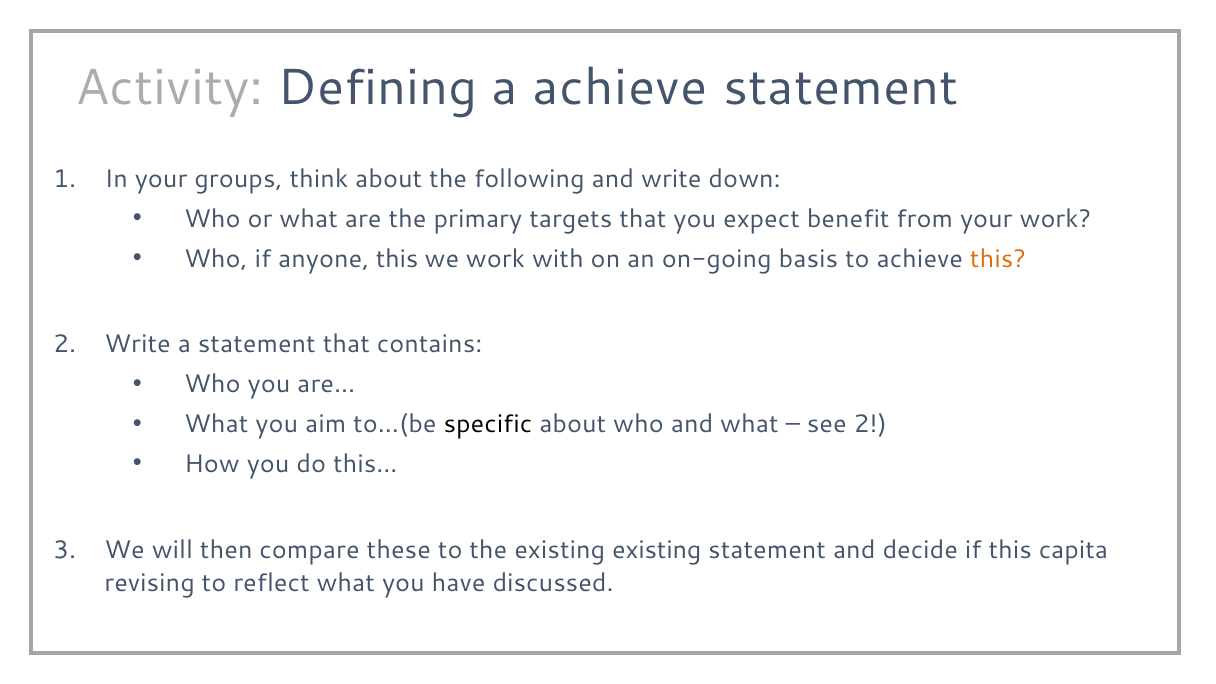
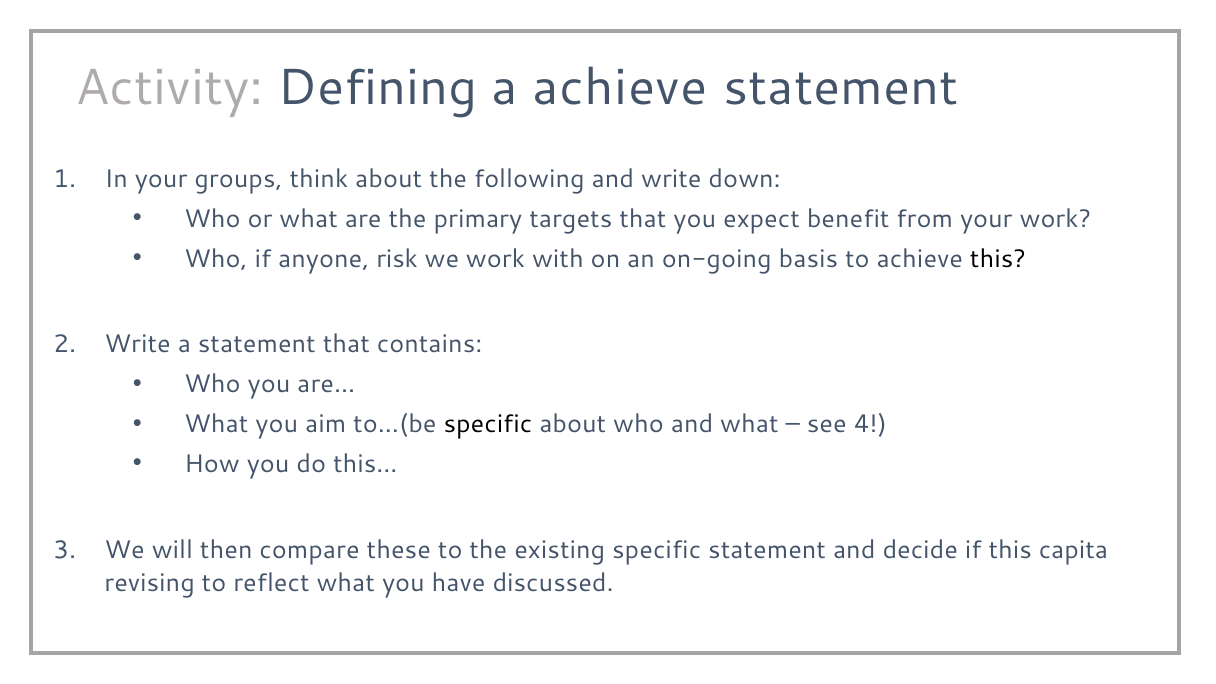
anyone this: this -> risk (397, 259)
this colour: orange -> black (998, 259)
see 2: 2 -> 4 (870, 424)
existing existing: existing -> specific (657, 550)
